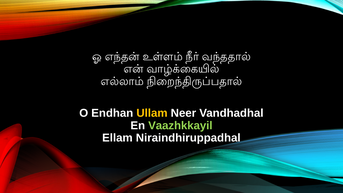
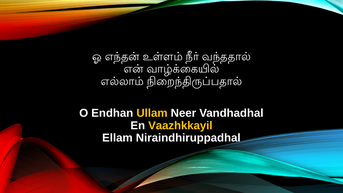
Vaazhkkayil colour: light green -> yellow (180, 125)
